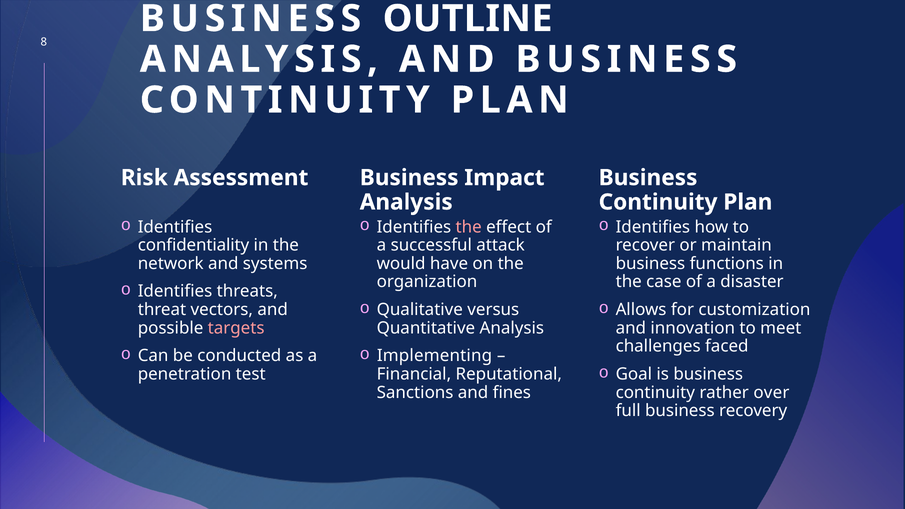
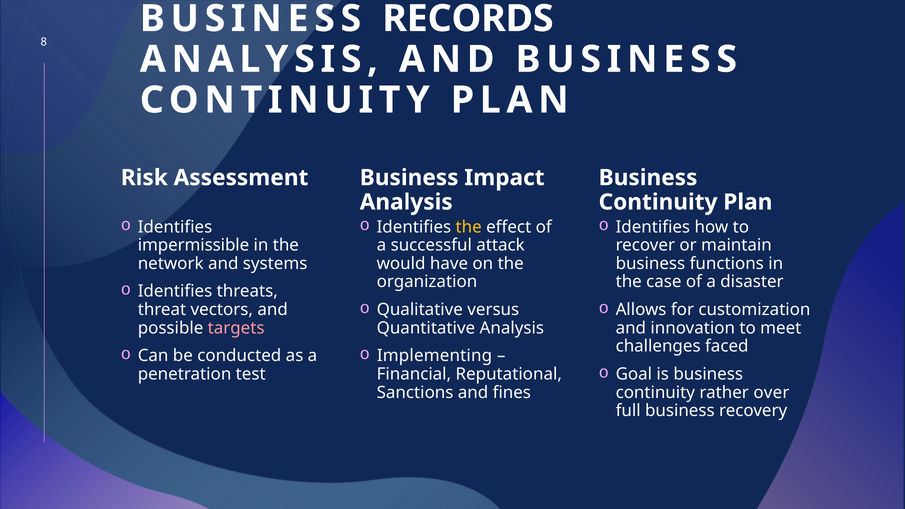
OUTLINE: OUTLINE -> RECORDS (468, 19)
the colour: pink -> yellow (469, 227)
confidentiality: confidentiality -> impermissible (193, 245)
